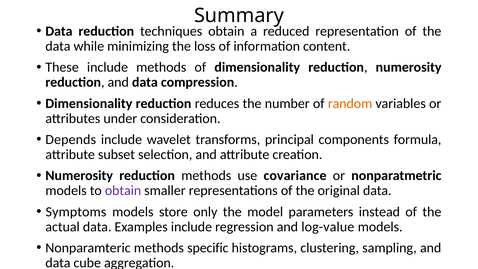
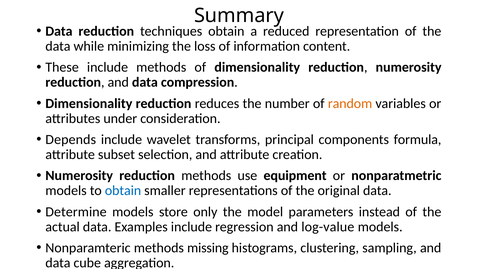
covariance: covariance -> equipment (295, 176)
obtain colour: purple -> blue (123, 191)
Symptoms: Symptoms -> Determine (76, 212)
specific: specific -> missing (208, 248)
